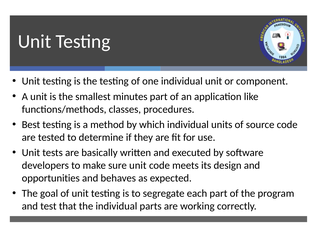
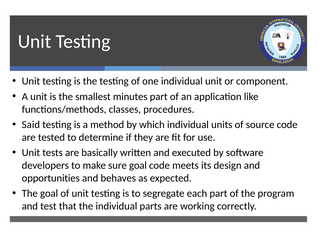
Best: Best -> Said (31, 124)
sure unit: unit -> goal (138, 165)
